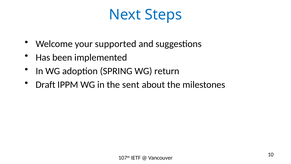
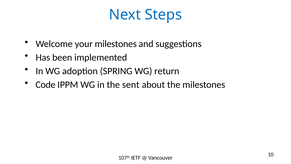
your supported: supported -> milestones (116, 44)
Draft: Draft -> Code (46, 84)
